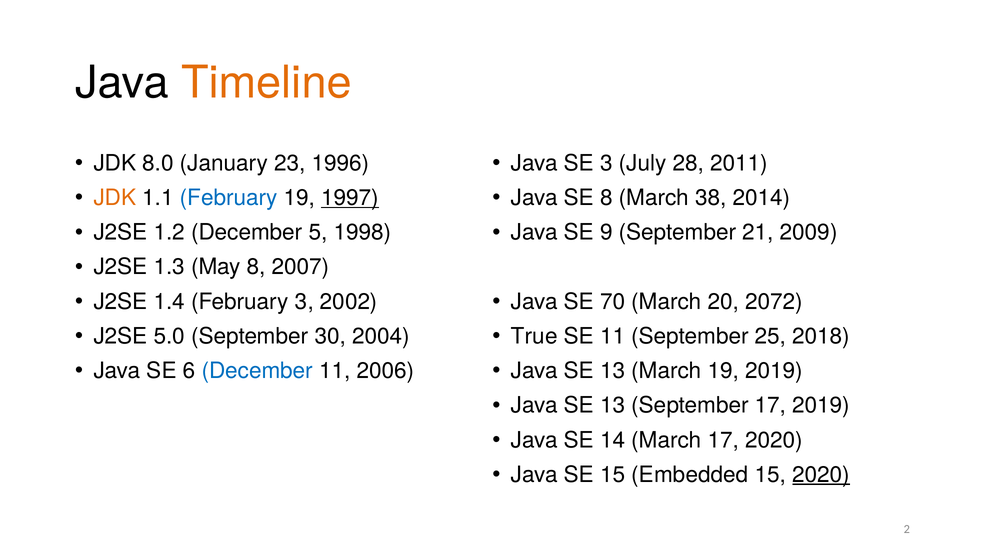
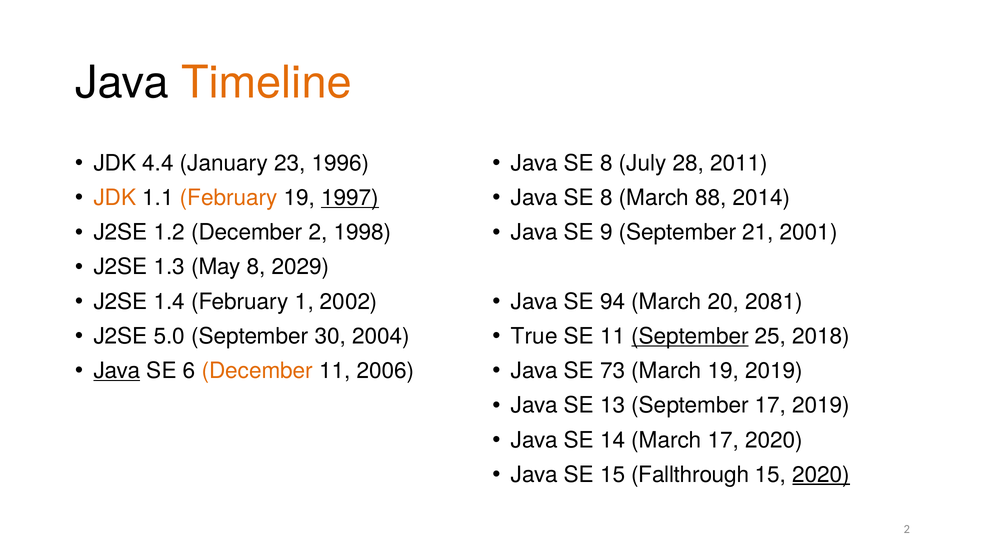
8.0: 8.0 -> 4.4 (158, 163)
3: 3 -> 8 (606, 163)
February colour: blue -> orange (229, 198)
38: 38 -> 88 (711, 198)
December 5: 5 -> 2 (318, 232)
2009: 2009 -> 2001 (809, 232)
2007: 2007 -> 2029 (301, 267)
February 3: 3 -> 1 (304, 302)
70: 70 -> 94 (613, 302)
2072: 2072 -> 2081 (774, 302)
September underline: none -> present (690, 336)
Java underline: none -> present (117, 371)
December colour: blue -> orange (257, 371)
13: 13 -> 73 (613, 371)
Embedded: Embedded -> Fallthrough (690, 475)
